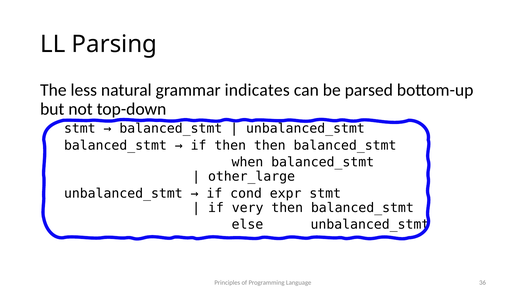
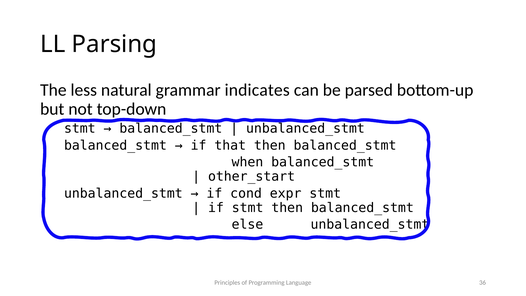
if then: then -> that (230, 145)
other_large: other_large -> other_start (252, 176)
if very: very -> stmt (248, 208)
